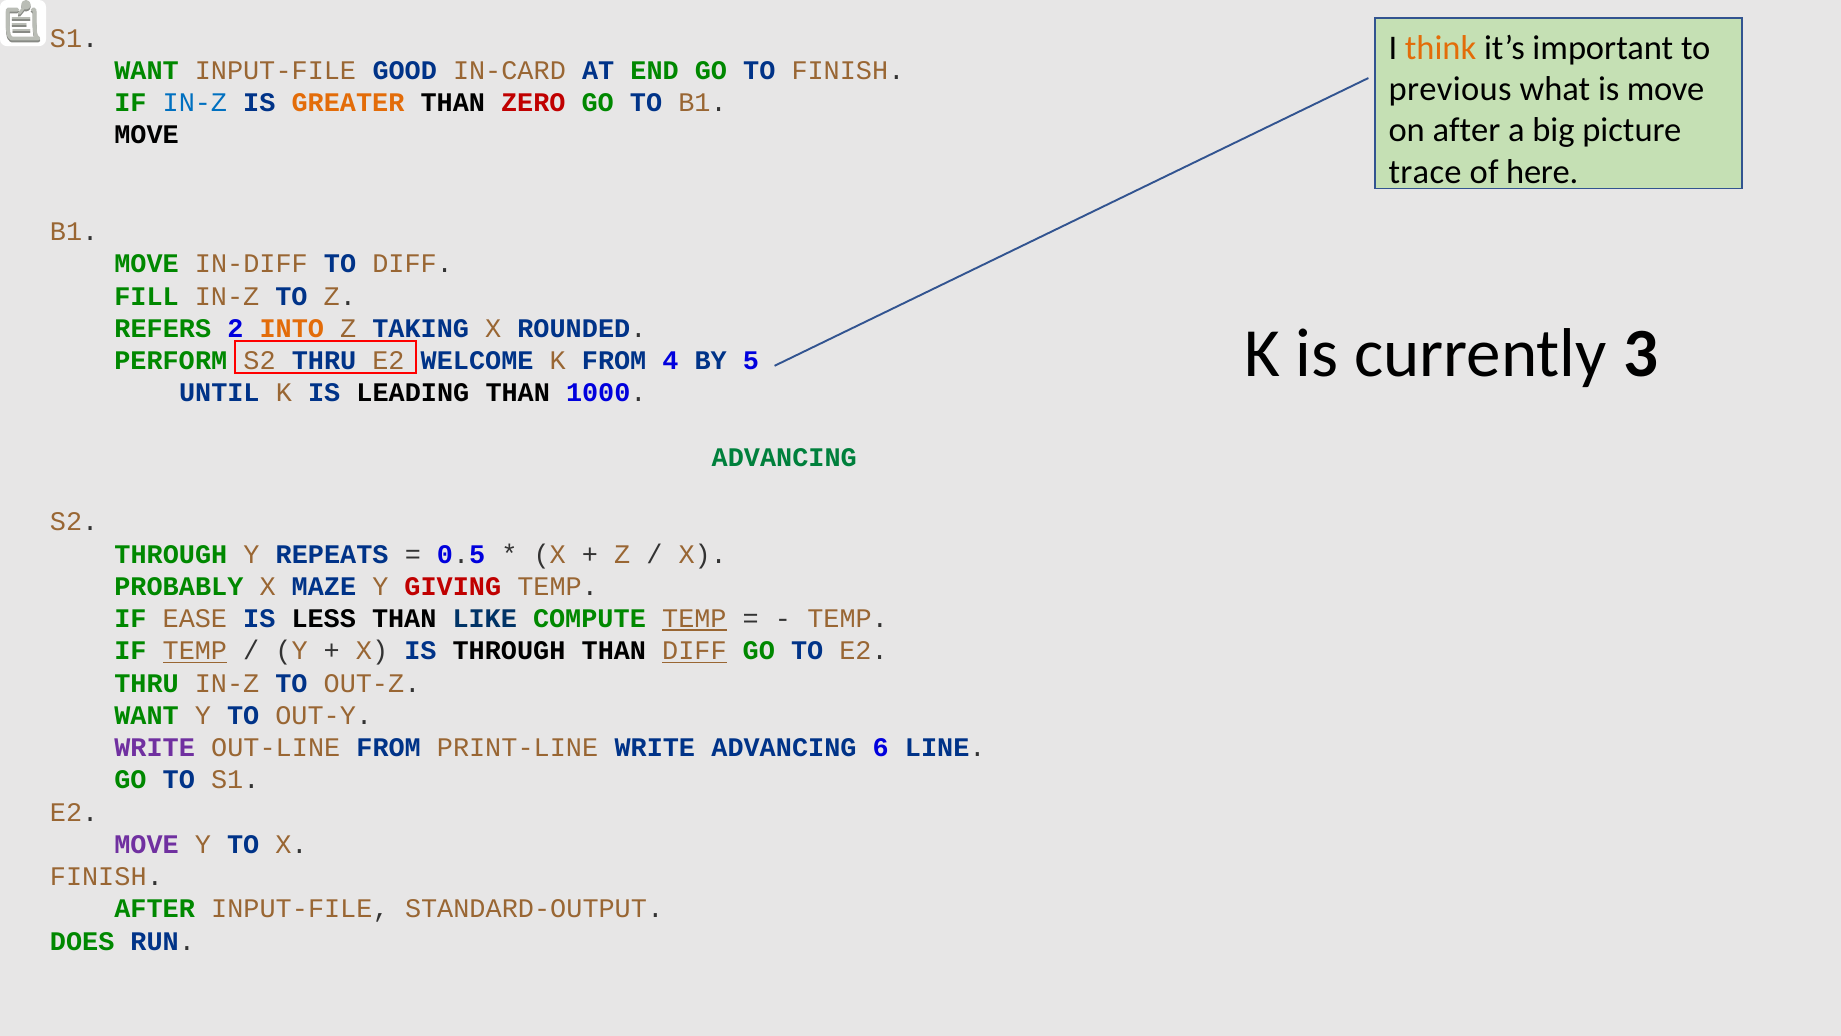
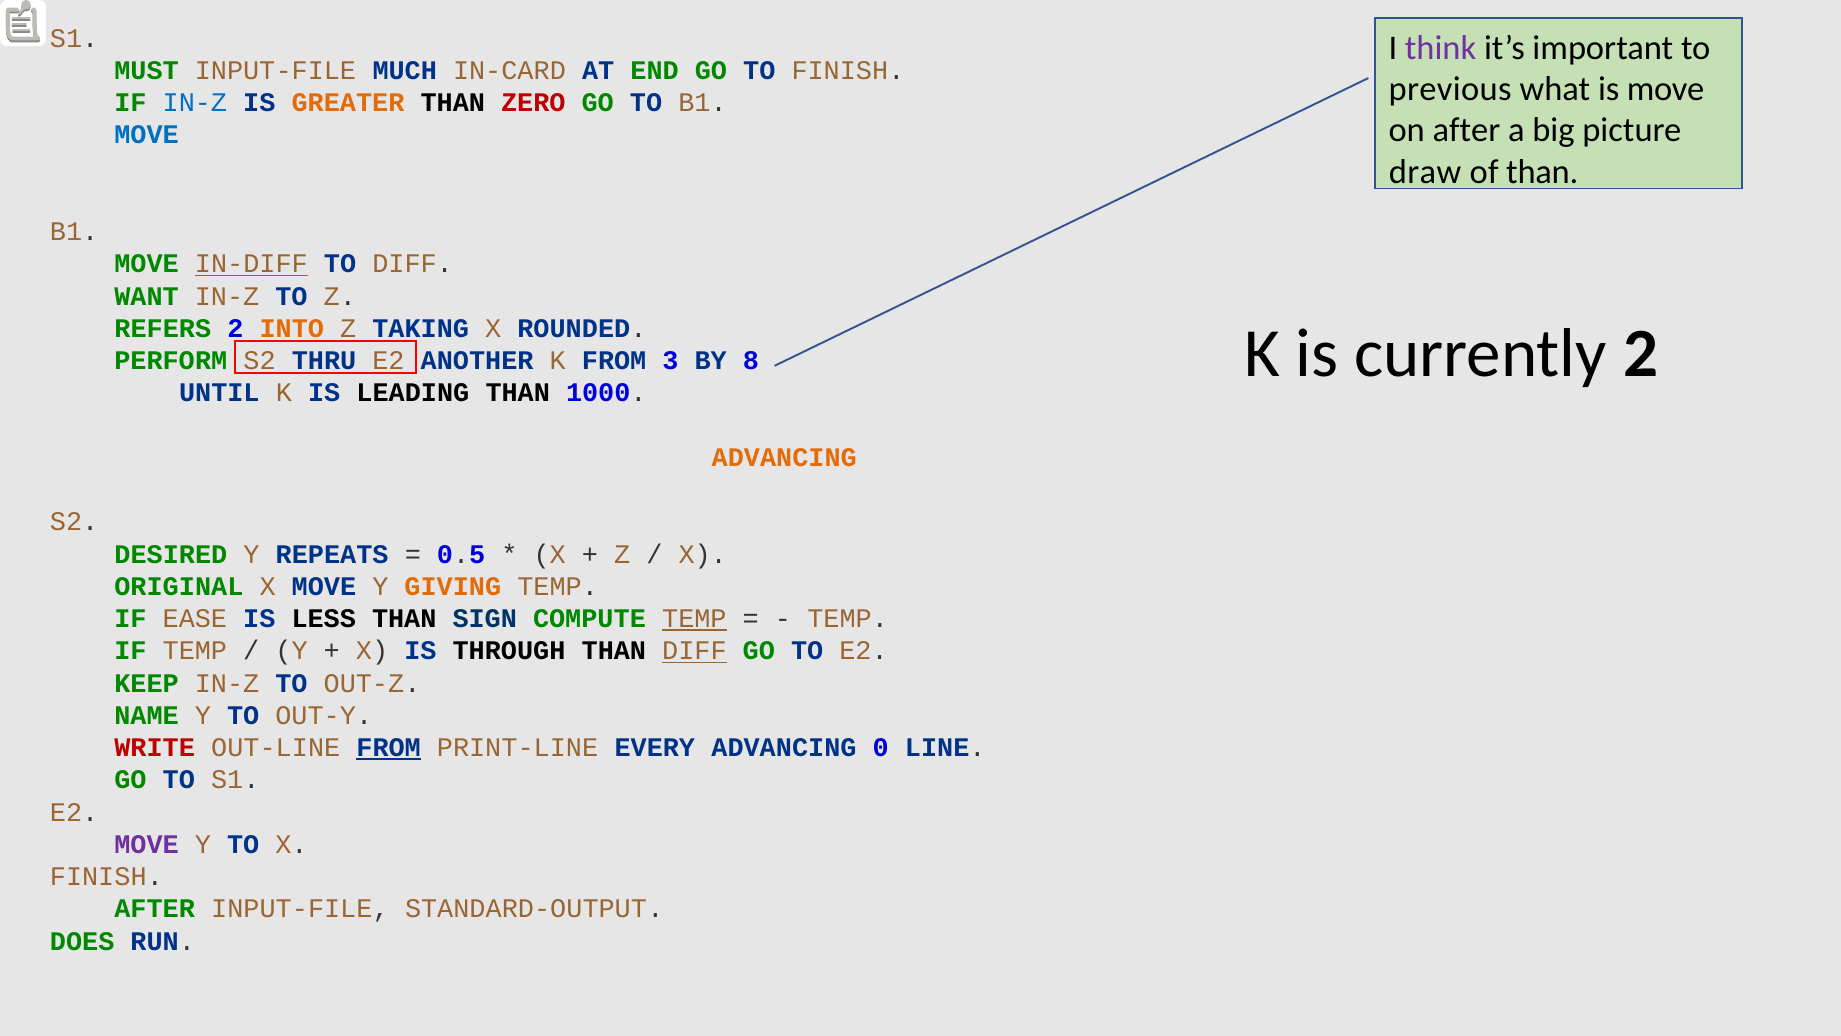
think colour: orange -> purple (1441, 48)
WANT: WANT -> MUST (147, 70)
GOOD: GOOD -> MUCH (405, 70)
MOVE colour: black -> blue (147, 135)
trace: trace -> draw (1425, 172)
of here: here -> than (1542, 172)
IN-DIFF underline: none -> present (251, 264)
FILL: FILL -> WANT (147, 296)
currently 3: 3 -> 2 (1640, 354)
WELCOME: WELCOME -> ANOTHER (477, 361)
4: 4 -> 3 (670, 361)
5: 5 -> 8 (751, 361)
ADVANCING colour: green -> orange (784, 457)
THROUGH: THROUGH -> DESIRED (171, 554)
PROBABLY: PROBABLY -> ORIGINAL (179, 586)
X MAZE: MAZE -> MOVE (324, 586)
GIVING colour: red -> orange (453, 586)
LIKE: LIKE -> SIGN (485, 618)
TEMP underline: present -> none (195, 651)
THRU: THRU -> KEEP (147, 683)
WANT: WANT -> NAME (147, 715)
WRITE colour: purple -> red (155, 747)
FROM underline: none -> present (389, 747)
PRINT-LINE WRITE: WRITE -> EVERY (655, 747)
6: 6 -> 0 (881, 747)
